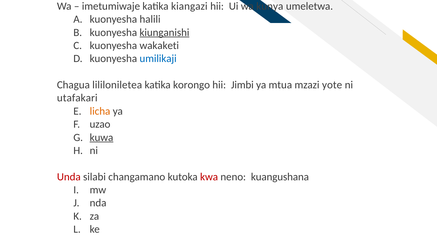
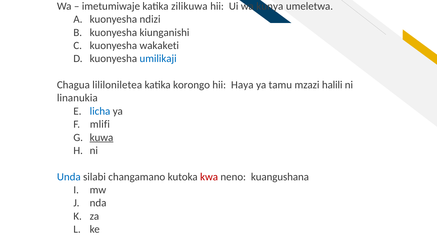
kiangazi: kiangazi -> zilikuwa (189, 6)
halili: halili -> ndizi (150, 19)
kiunganishi underline: present -> none (164, 32)
Jimbi: Jimbi -> Haya (242, 85)
mtua: mtua -> tamu (280, 85)
yote: yote -> halili (332, 85)
utafakari: utafakari -> linanukia (77, 98)
licha colour: orange -> blue (100, 111)
uzao: uzao -> mlifi (100, 124)
Unda colour: red -> blue (69, 177)
